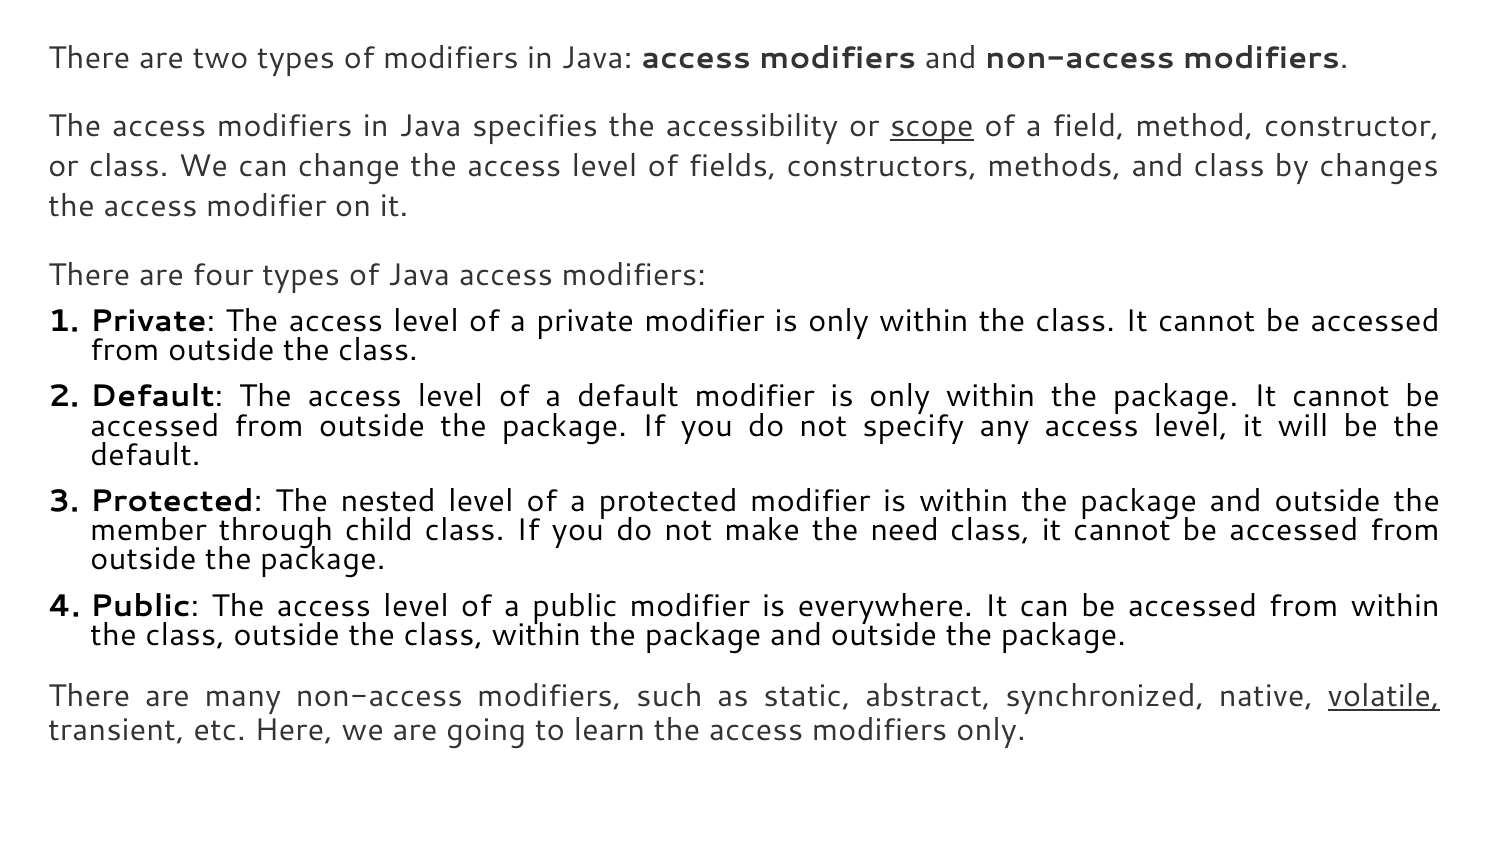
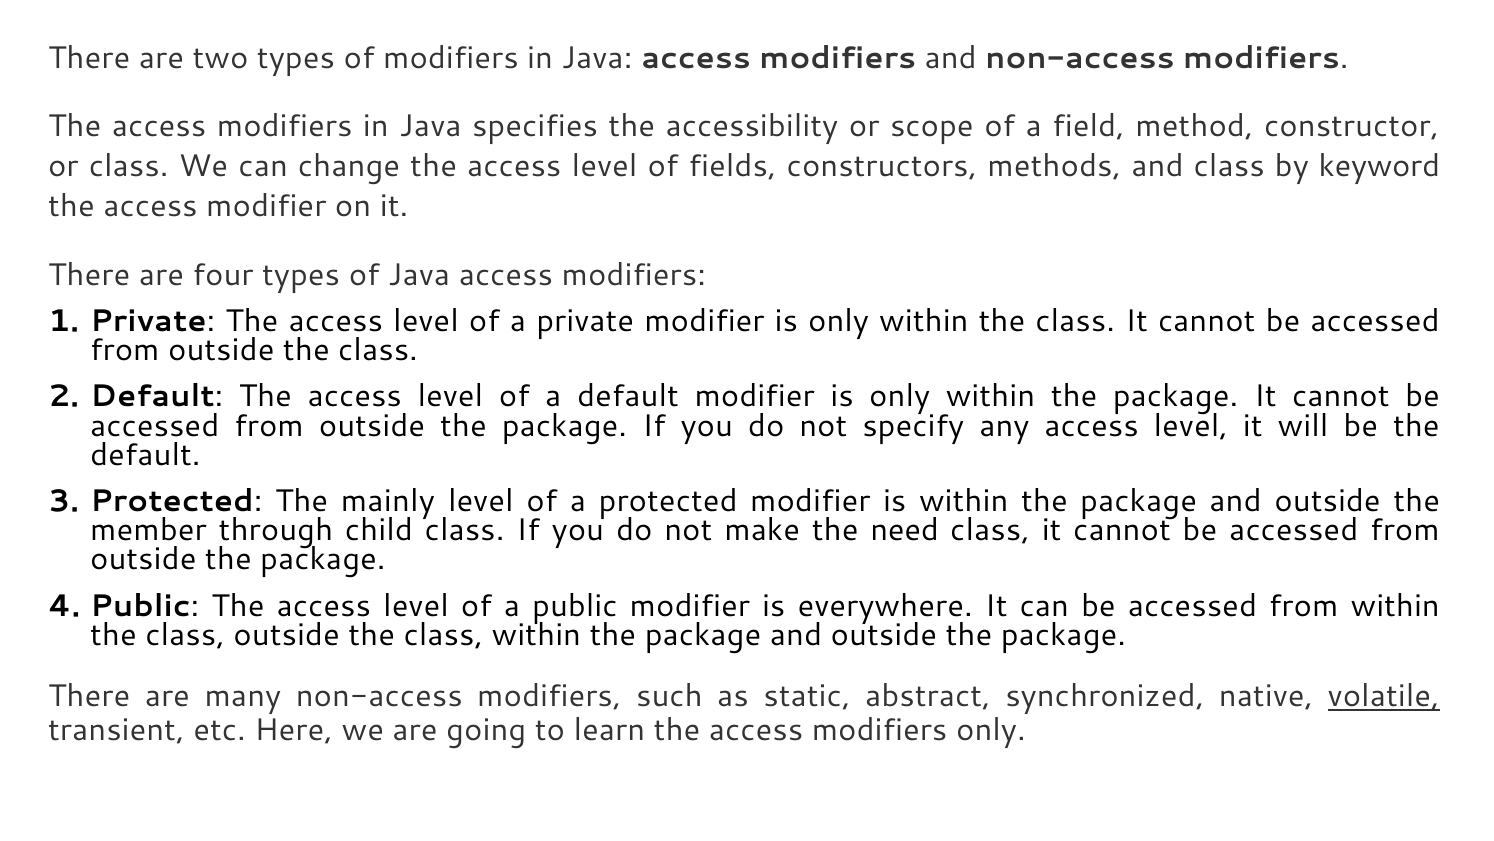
scope underline: present -> none (932, 127)
changes: changes -> keyword (1379, 167)
nested: nested -> mainly (388, 501)
